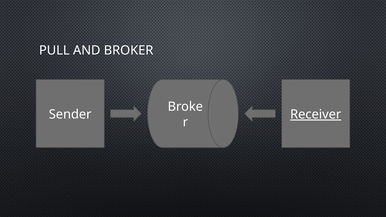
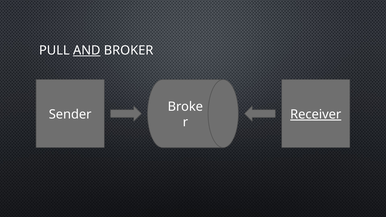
AND underline: none -> present (87, 50)
